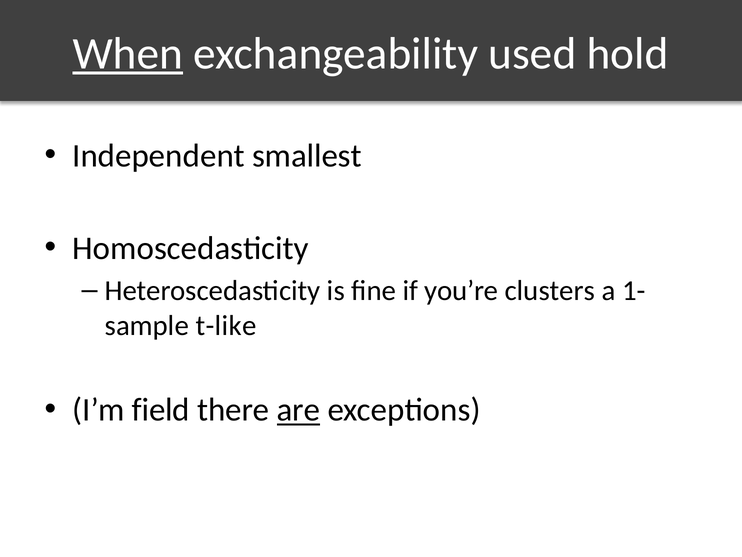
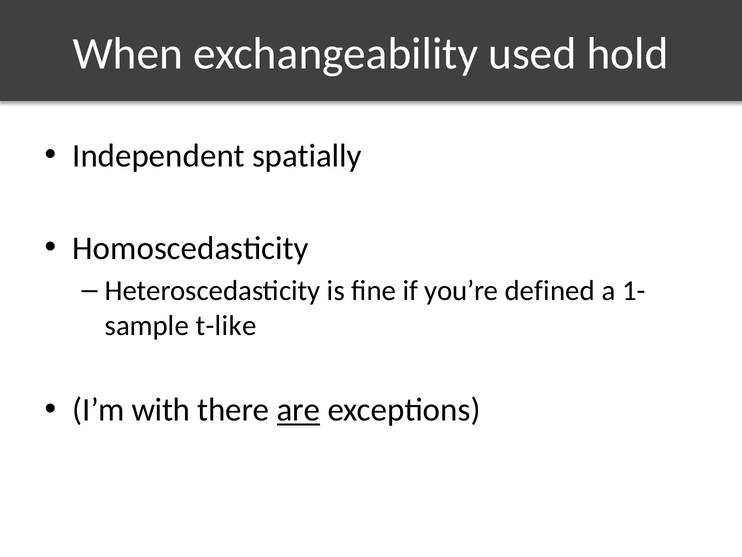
When underline: present -> none (128, 54)
smallest: smallest -> spatially (307, 156)
clusters: clusters -> defined (550, 291)
field: field -> with (161, 410)
